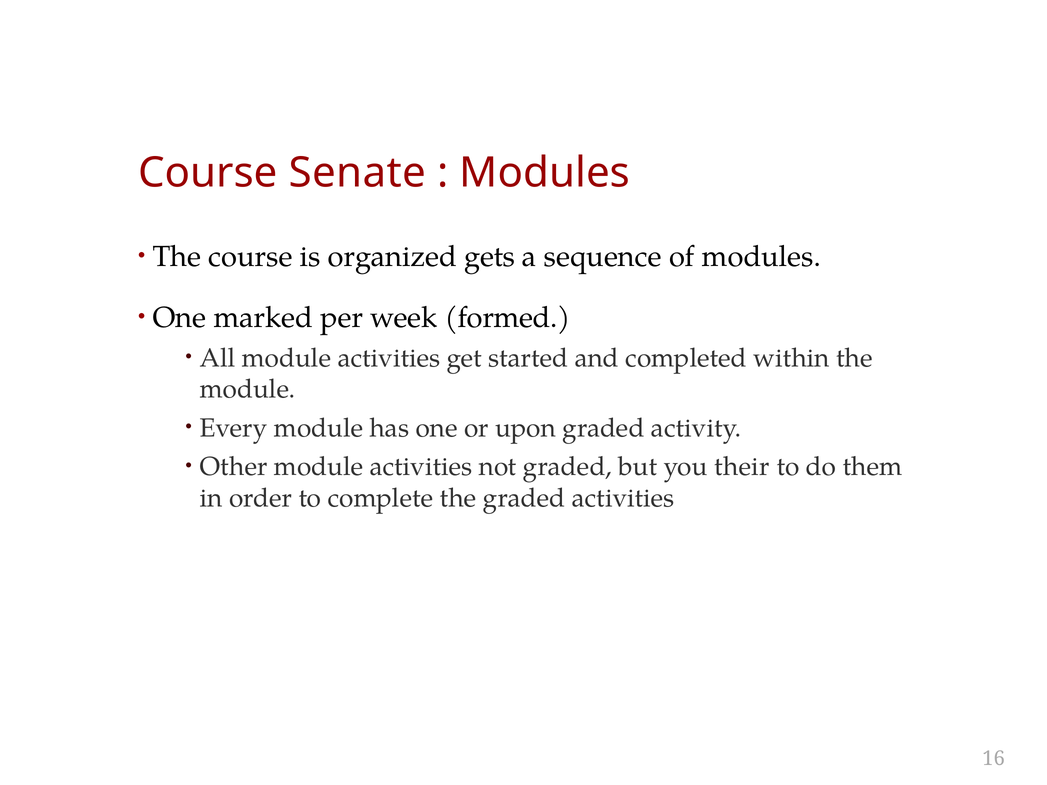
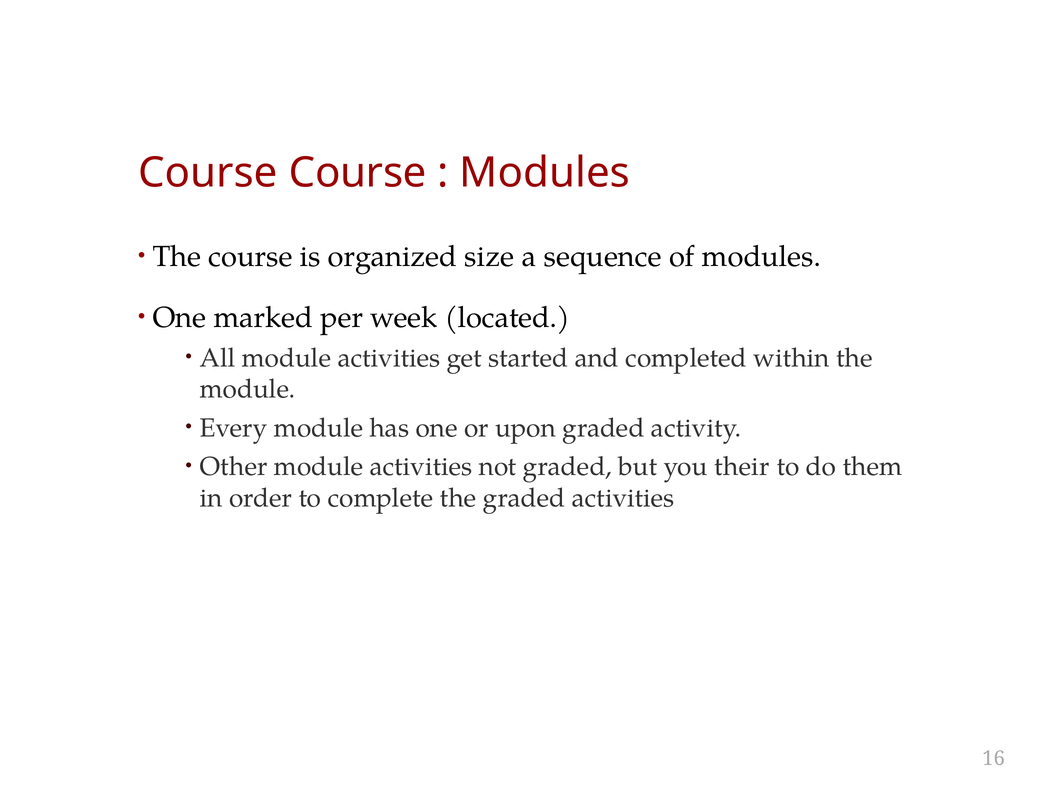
Course Senate: Senate -> Course (358, 173)
gets: gets -> size (489, 257)
formed: formed -> located (507, 318)
